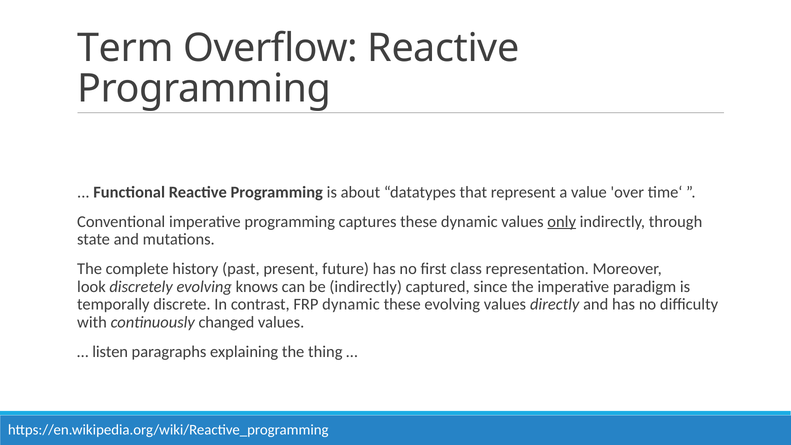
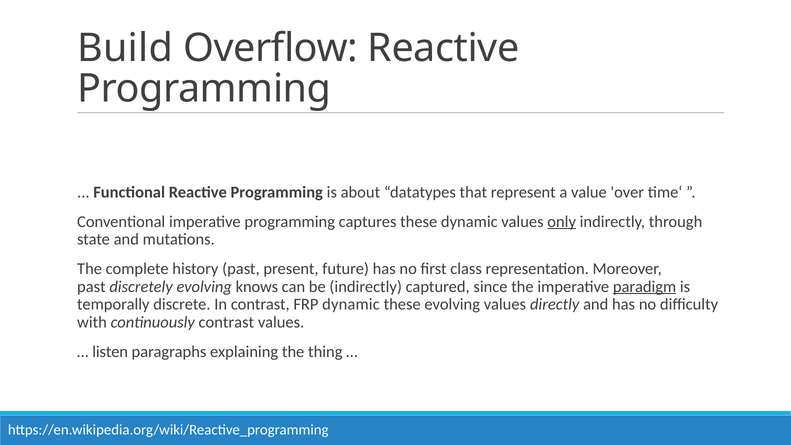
Term: Term -> Build (125, 48)
look: look -> past (91, 287)
paradigm underline: none -> present (645, 287)
continuously changed: changed -> contrast (226, 322)
